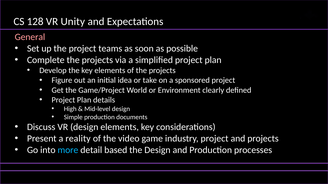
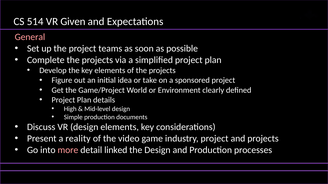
128: 128 -> 514 (35, 22)
Unity: Unity -> Given (73, 22)
more colour: light blue -> pink (68, 150)
based: based -> linked (116, 150)
